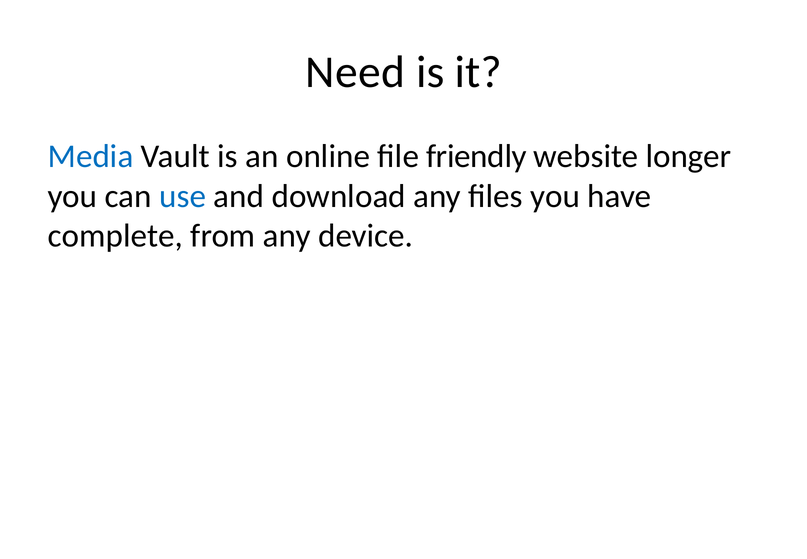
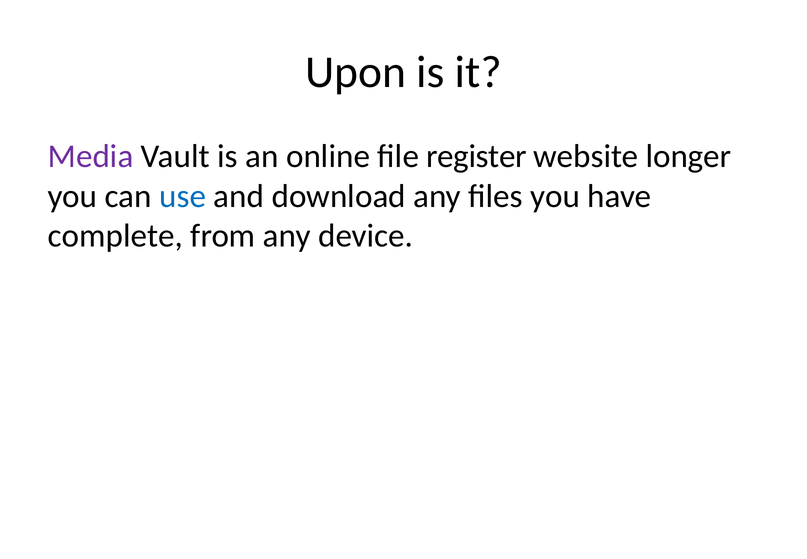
Need: Need -> Upon (356, 72)
Media colour: blue -> purple (91, 156)
friendly: friendly -> register (476, 156)
